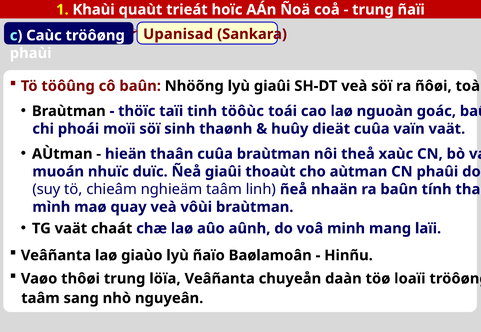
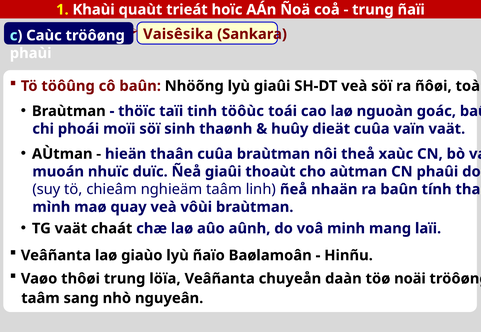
Upanisad: Upanisad -> Vaisêsika (178, 34)
loaïi: loaïi -> noäi (410, 279)
